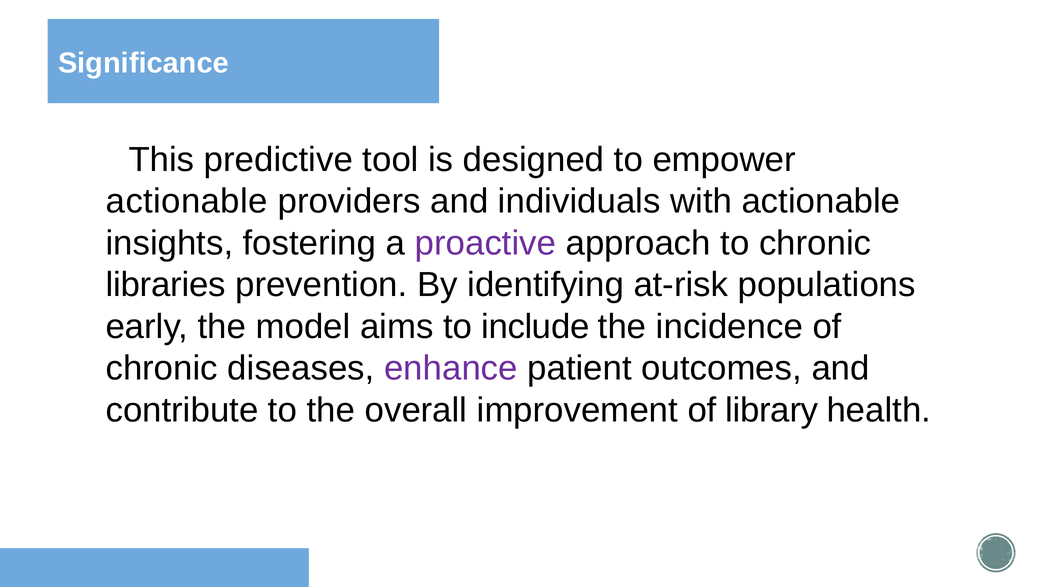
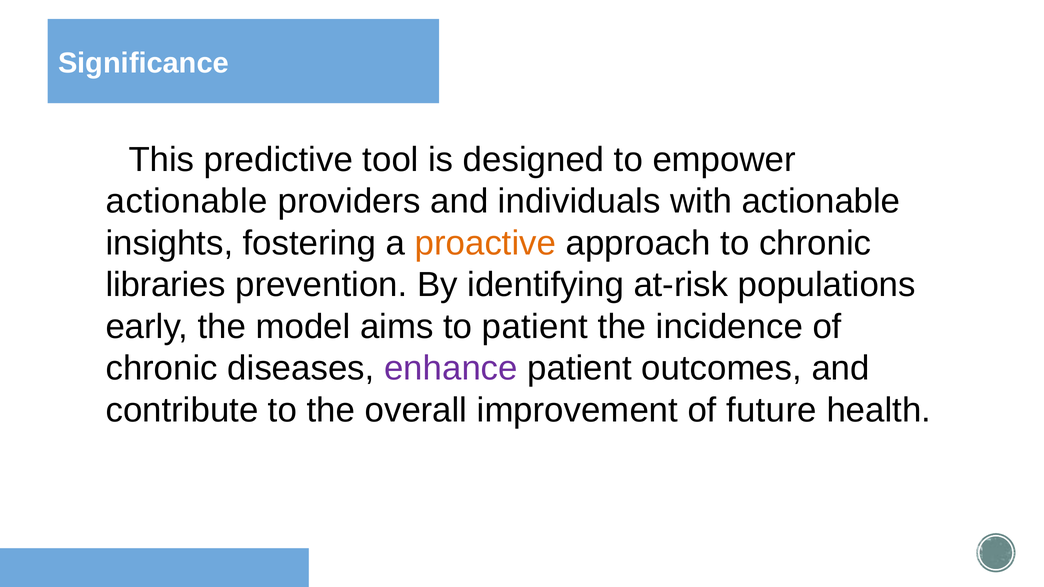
proactive colour: purple -> orange (485, 243)
to include: include -> patient (535, 327)
library: library -> future (771, 410)
